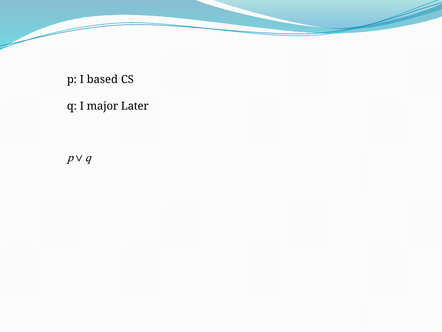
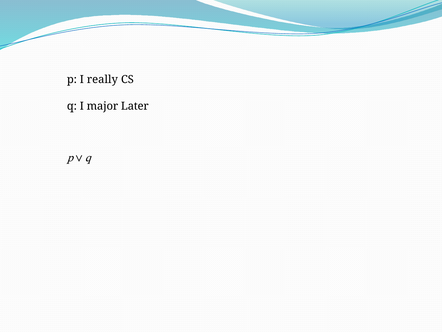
based: based -> really (102, 80)
